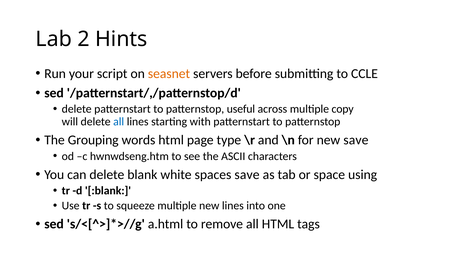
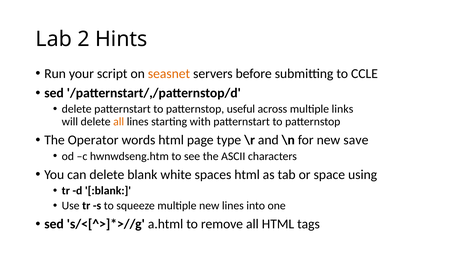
copy: copy -> links (342, 109)
all colour: blue -> orange (119, 122)
Grouping: Grouping -> Operator (93, 140)
spaces save: save -> html (247, 175)
